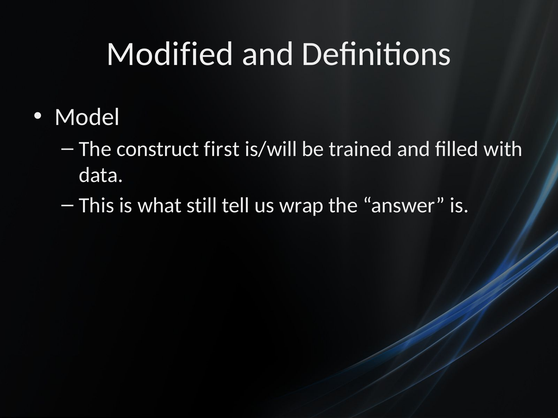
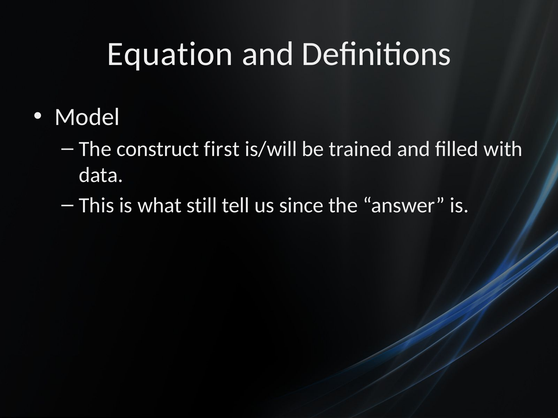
Modified: Modified -> Equation (170, 54)
wrap: wrap -> since (301, 206)
